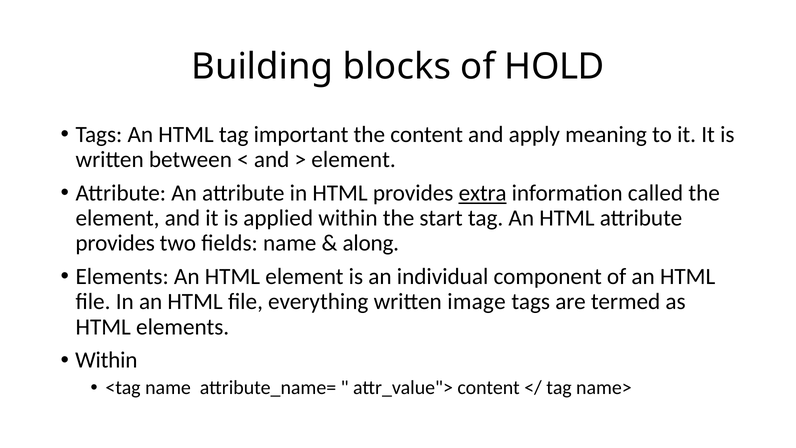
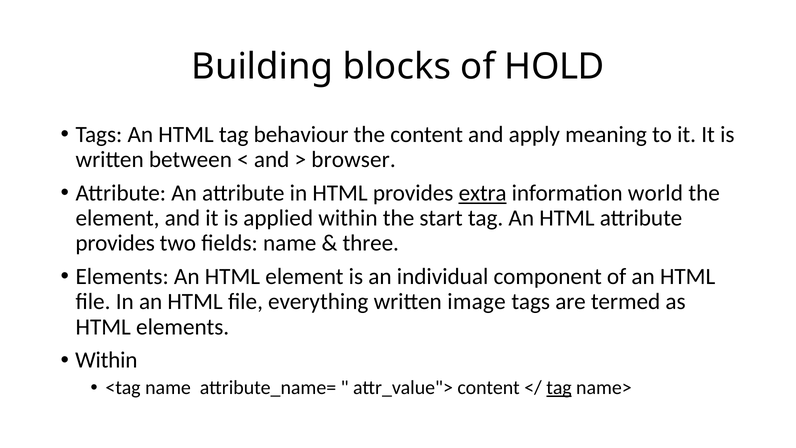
important: important -> behaviour (301, 135)
element: element -> browser (354, 160)
called: called -> world (655, 193)
along: along -> three (371, 243)
tag underline: none -> present (559, 388)
